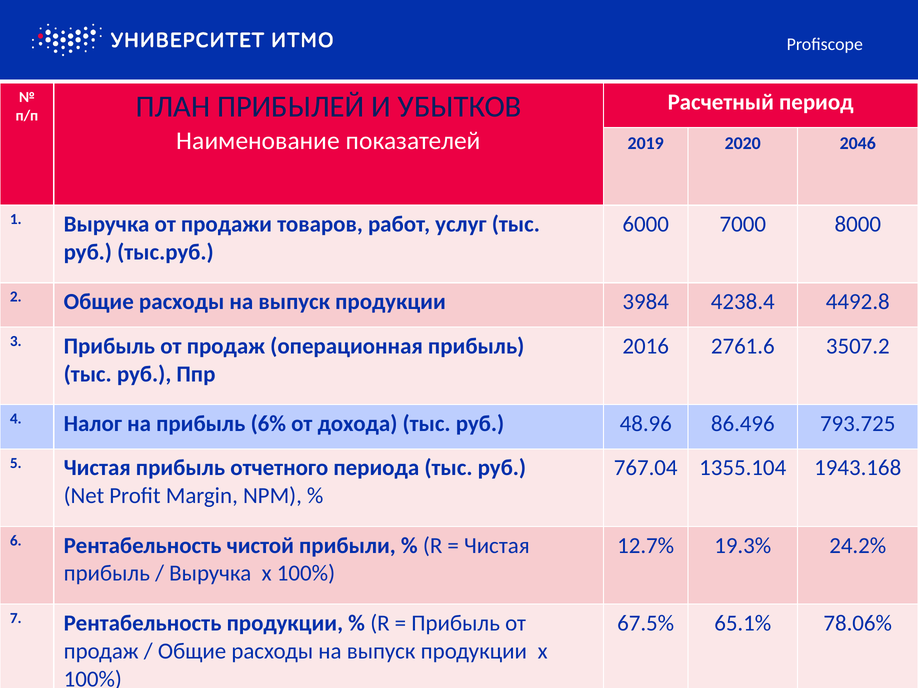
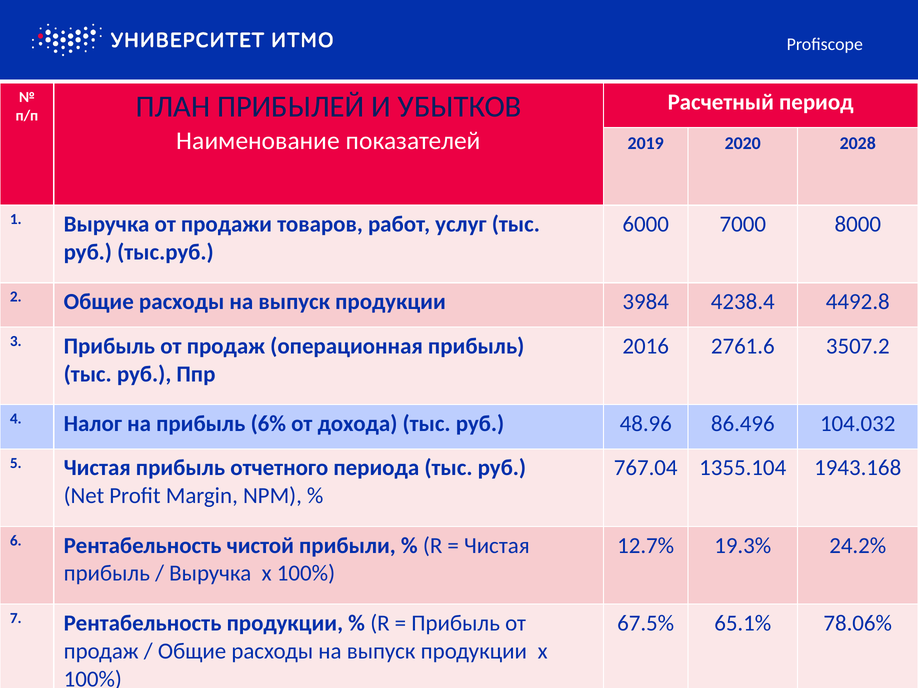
2046: 2046 -> 2028 (858, 143)
793.725: 793.725 -> 104.032 (858, 424)
